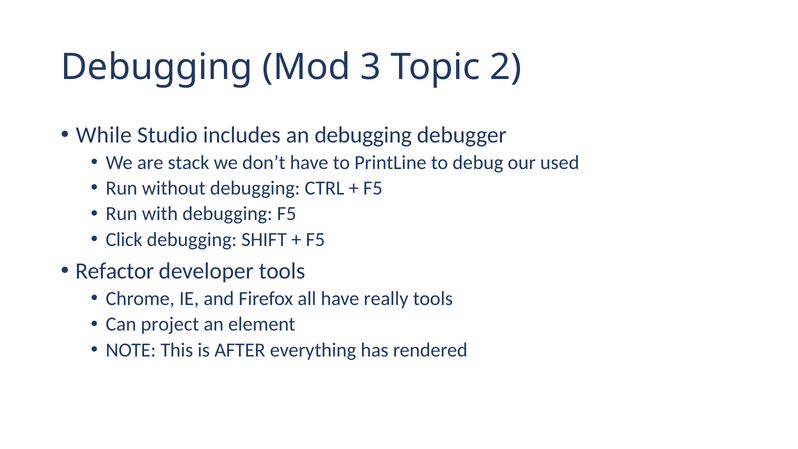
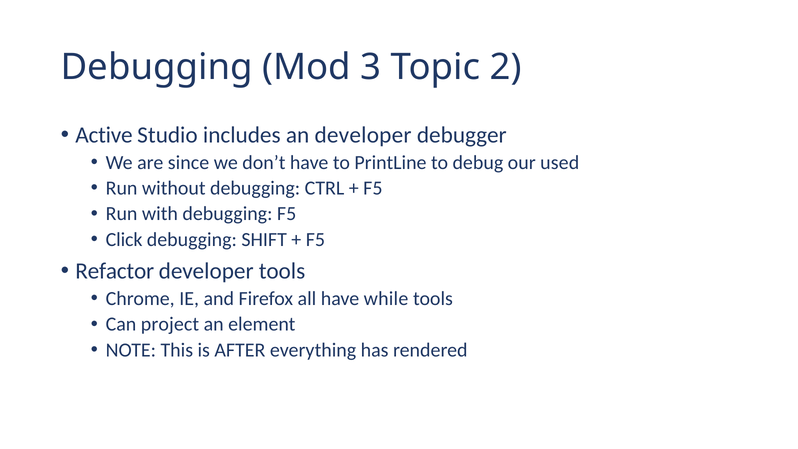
While: While -> Active (104, 135)
an debugging: debugging -> developer (363, 135)
stack: stack -> since (189, 162)
really: really -> while (386, 299)
